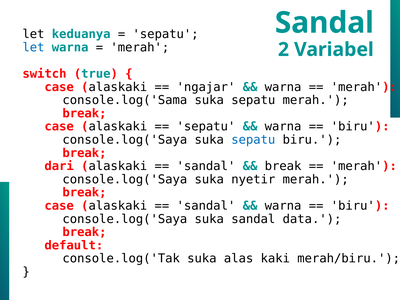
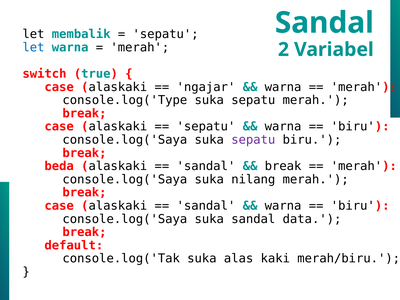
keduanya: keduanya -> membalik (81, 34)
console.log('Sama: console.log('Sama -> console.log('Type (125, 100)
sepatu colour: blue -> purple (253, 140)
dari: dari -> beda (59, 166)
nyetir: nyetir -> nilang (253, 179)
